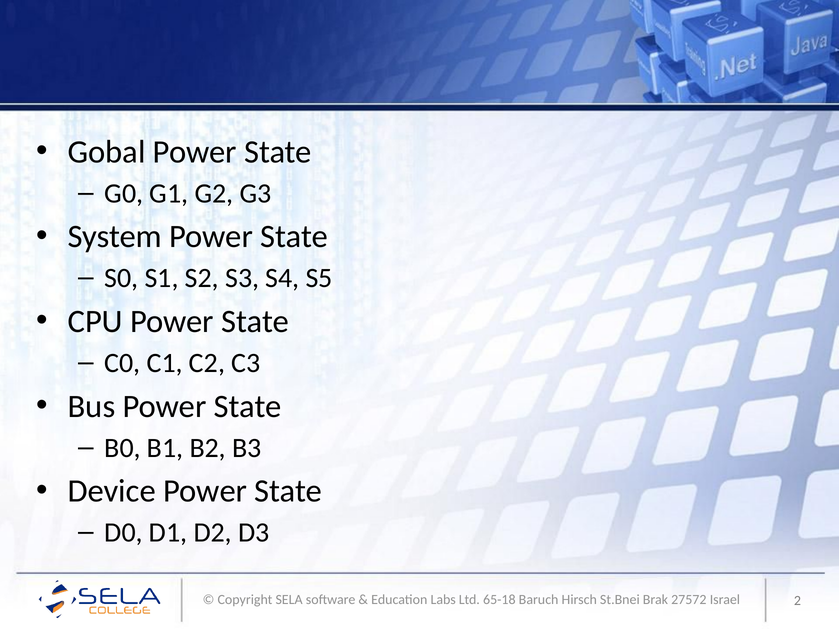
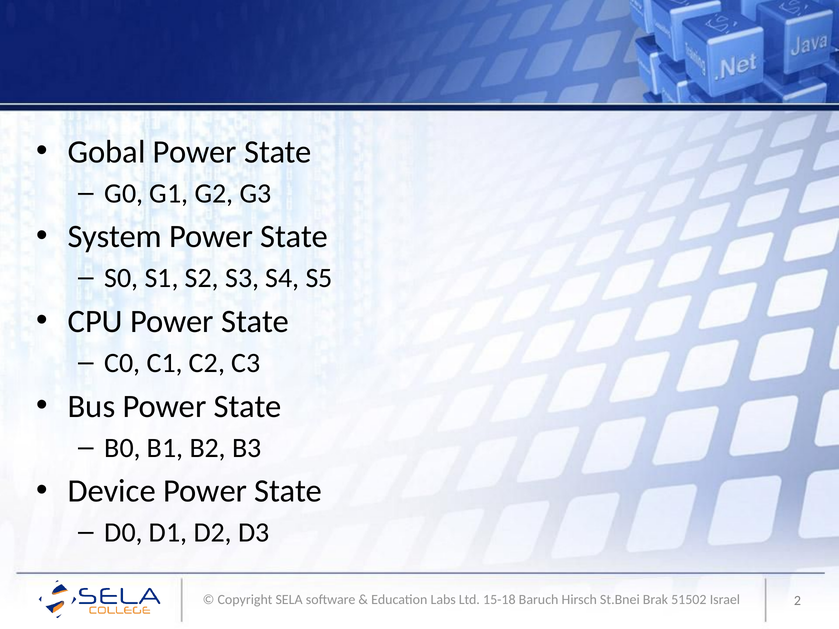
65-18: 65-18 -> 15-18 (499, 600)
27572: 27572 -> 51502 (689, 600)
